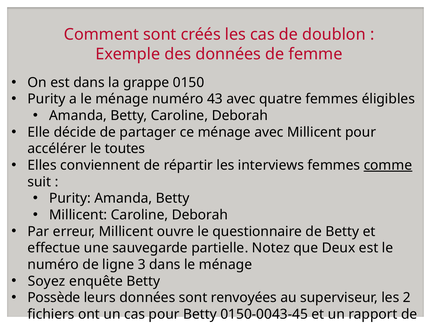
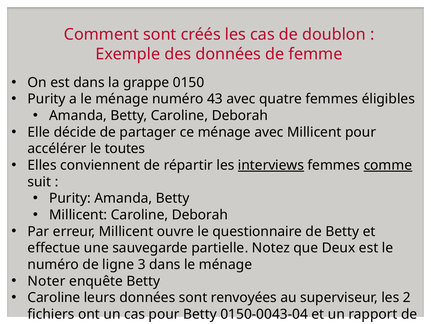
interviews underline: none -> present (271, 165)
Soyez: Soyez -> Noter (47, 280)
Possède: Possède -> Caroline (54, 297)
0150-0043-45: 0150-0043-45 -> 0150-0043-04 (264, 314)
